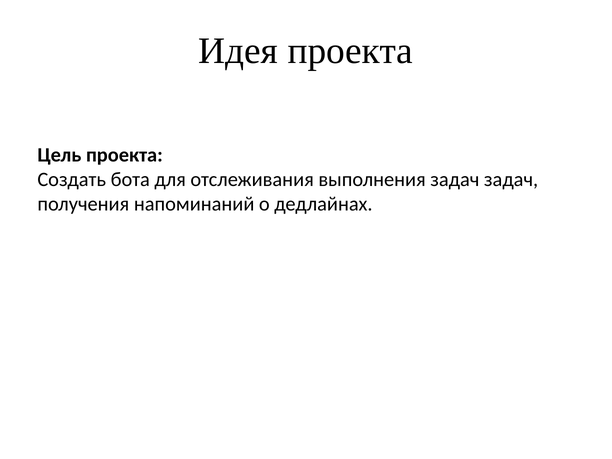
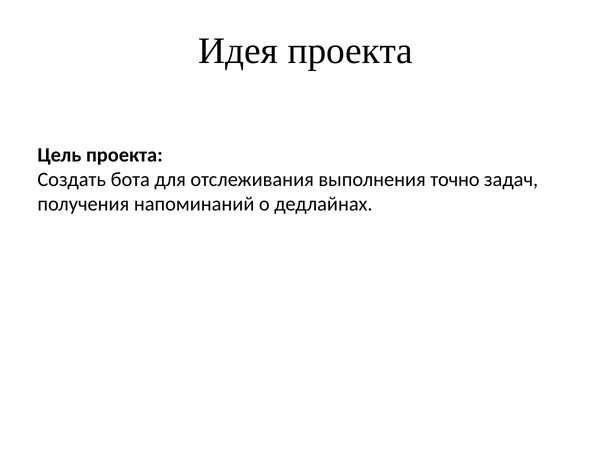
выполнения задач: задач -> точно (455, 179)
